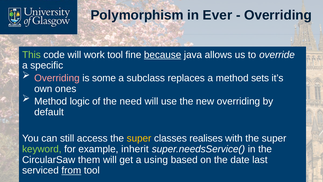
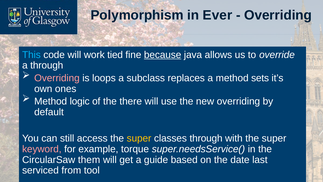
This colour: light green -> light blue (31, 55)
work tool: tool -> tied (115, 55)
a specific: specific -> through (47, 65)
some: some -> loops (104, 78)
need: need -> there (131, 101)
classes realises: realises -> through (206, 138)
keyword colour: light green -> pink (42, 149)
inherit: inherit -> torque (135, 149)
using: using -> guide (156, 160)
from underline: present -> none (71, 170)
